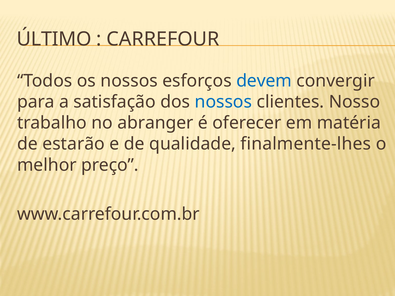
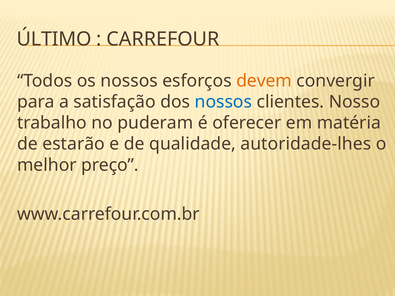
devem colour: blue -> orange (264, 81)
abranger: abranger -> puderam (155, 123)
finalmente-lhes: finalmente-lhes -> autoridade-lhes (306, 144)
